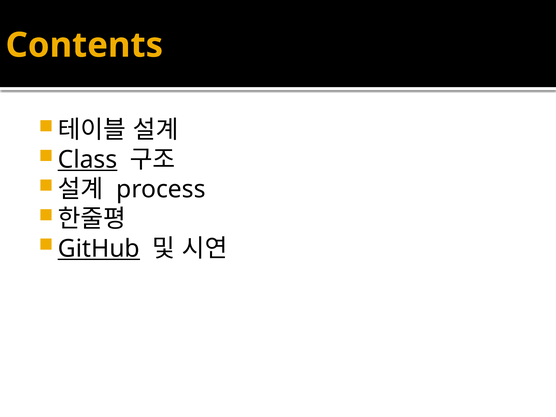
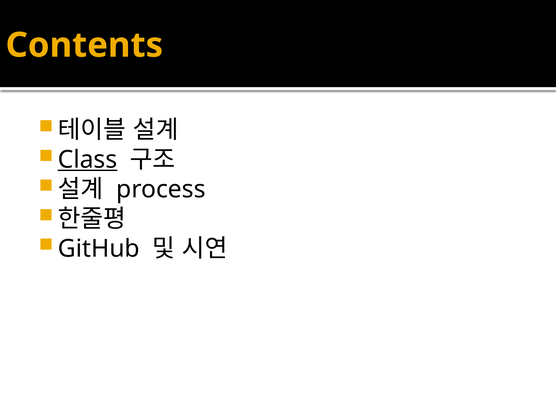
GitHub underline: present -> none (99, 249)
